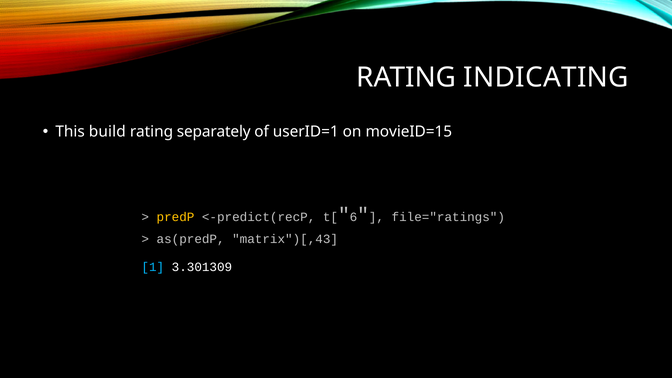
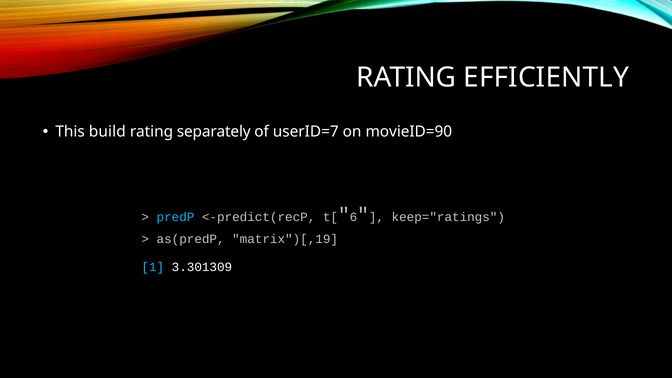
INDICATING: INDICATING -> EFFICIENTLY (546, 78)
userID=1: userID=1 -> userID=7 (306, 132)
movieID=15: movieID=15 -> movieID=90 (409, 132)
predP colour: yellow -> light blue (175, 217)
file="ratings: file="ratings -> keep="ratings (448, 217)
matrix")[,43: matrix")[,43 -> matrix")[,19 (285, 239)
